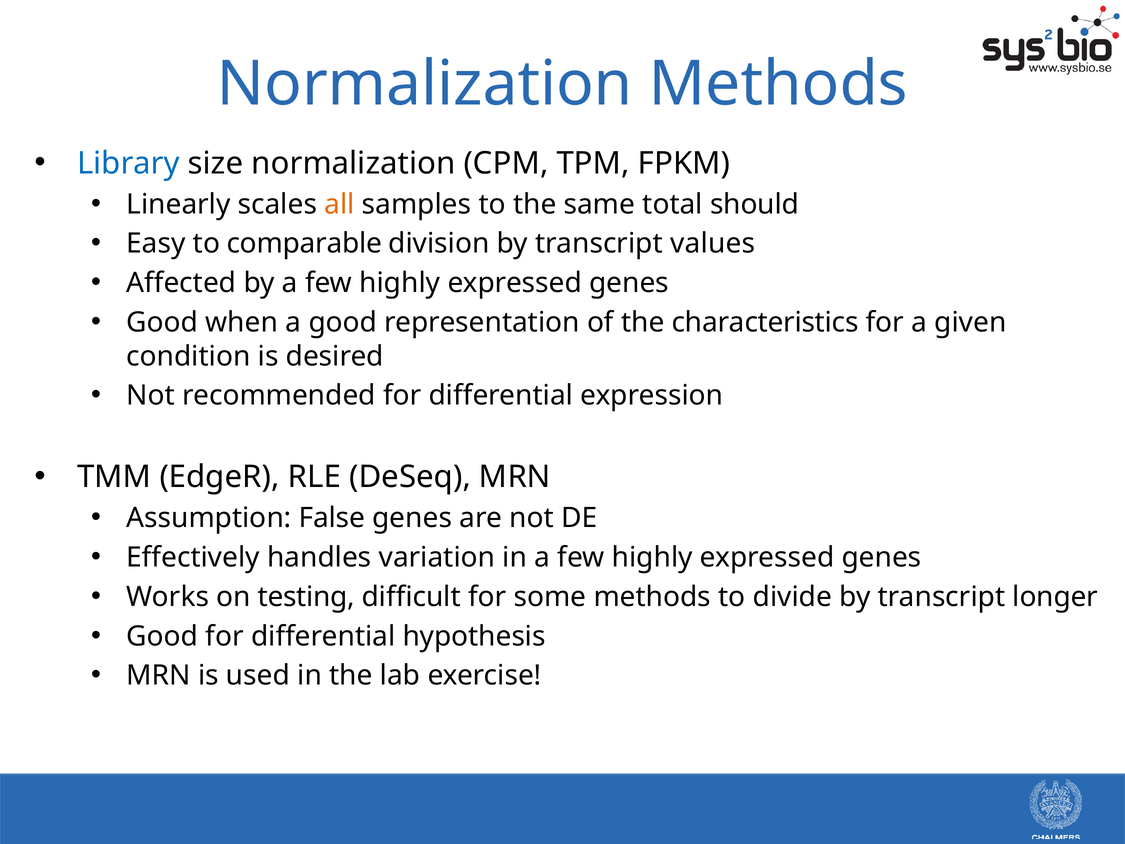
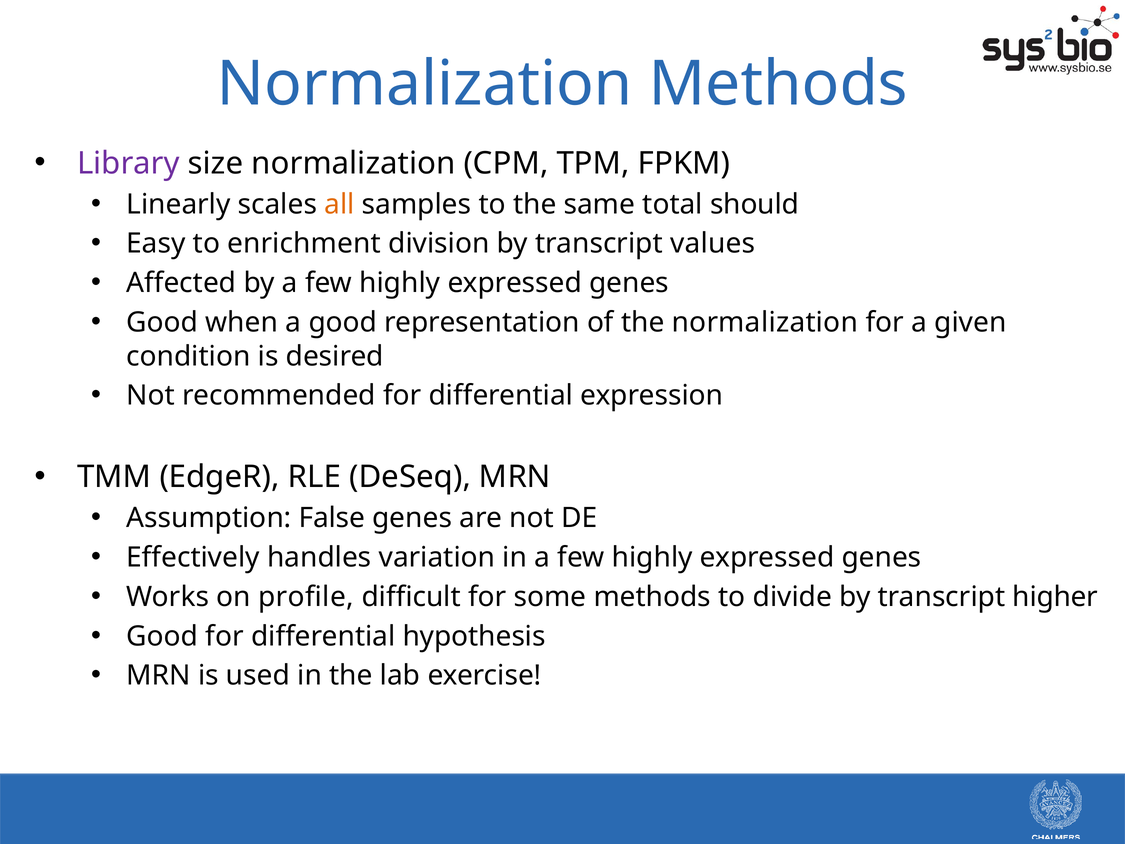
Library colour: blue -> purple (128, 163)
comparable: comparable -> enrichment (304, 244)
the characteristics: characteristics -> normalization (765, 322)
testing: testing -> profile (306, 597)
longer: longer -> higher (1055, 597)
